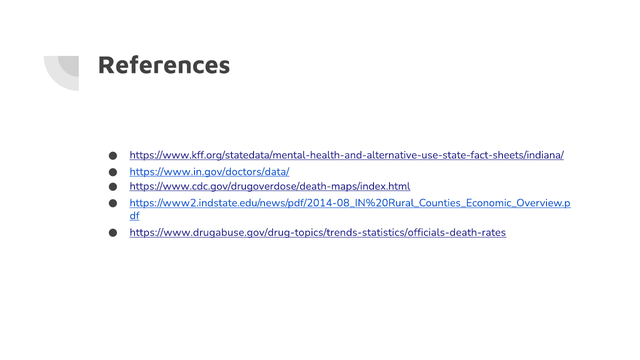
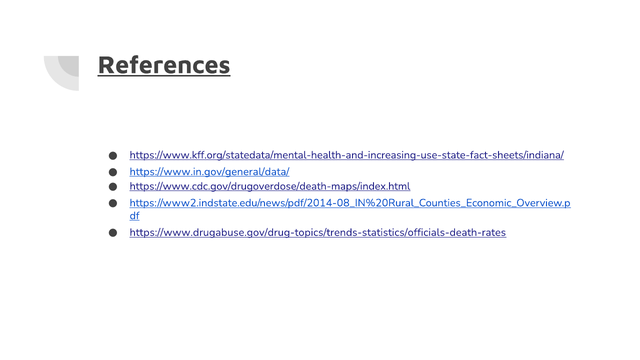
References underline: none -> present (164, 65)
https://www.kff.org/statedata/mental-health-and-alternative-use-state-fact-sheets/indiana/: https://www.kff.org/statedata/mental-health-and-alternative-use-state-fact-sheets/indiana/ -> https://www.kff.org/statedata/mental-health-and-increasing-use-state-fact-sheets/indiana/ (347, 155)
https://www.in.gov/doctors/data/: https://www.in.gov/doctors/data/ -> https://www.in.gov/general/data/ (209, 172)
